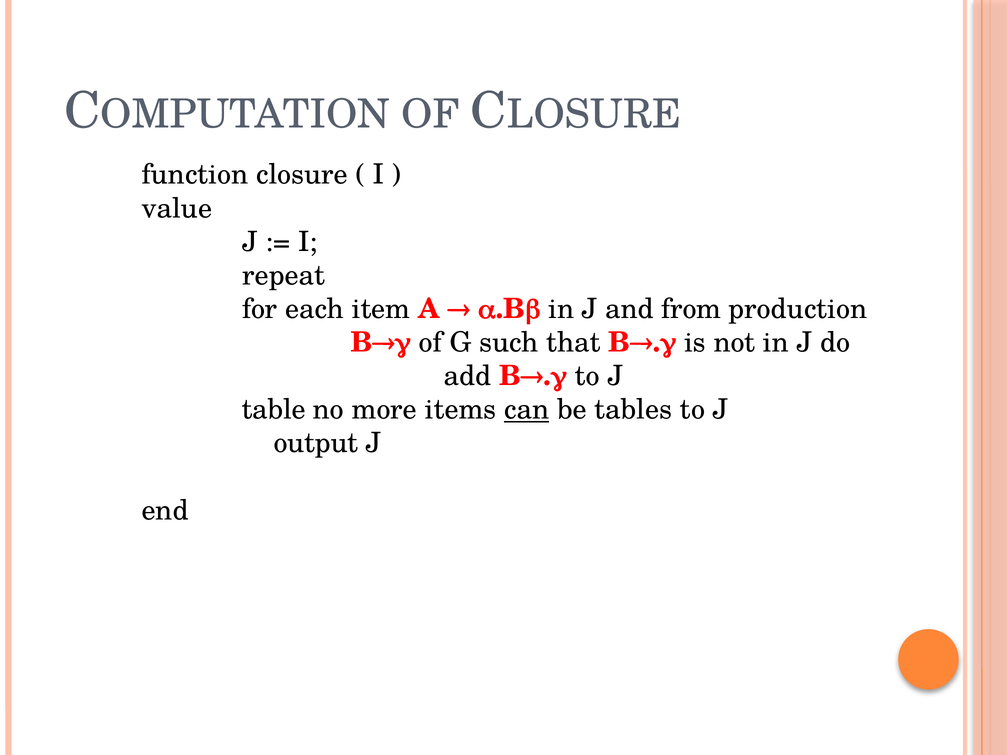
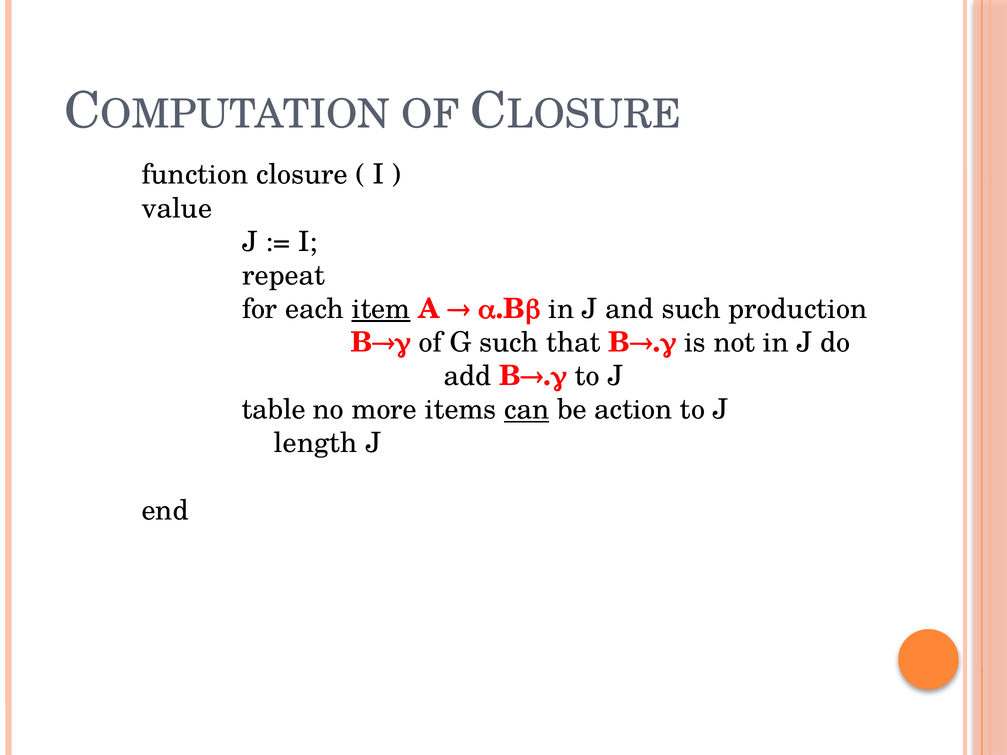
item underline: none -> present (381, 309)
and from: from -> such (691, 309)
tables: tables -> action (633, 410)
output: output -> length (316, 443)
